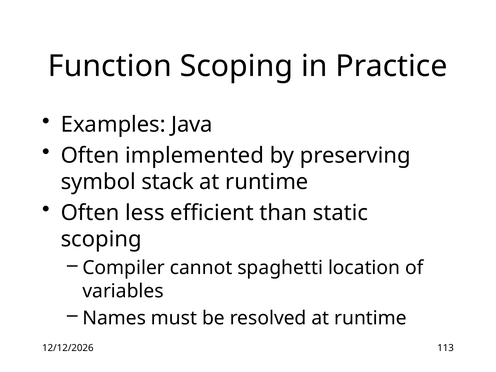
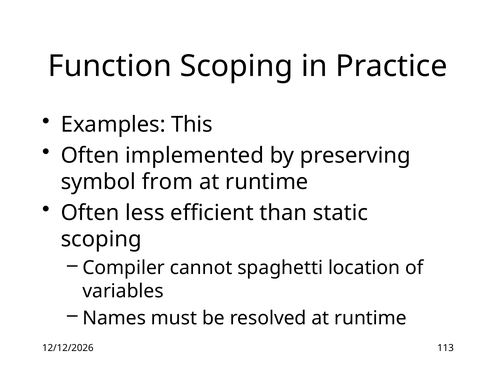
Java: Java -> This (192, 125)
stack: stack -> from (167, 182)
